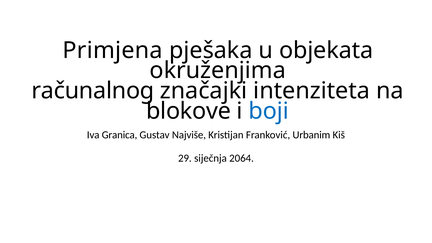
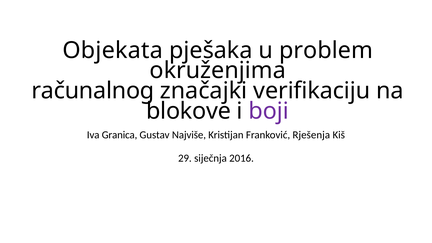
Primjena: Primjena -> Objekata (113, 50)
objekata: objekata -> problem (326, 50)
intenziteta: intenziteta -> verifikaciju (312, 91)
boji colour: blue -> purple (269, 111)
Urbanim: Urbanim -> Rješenja (311, 135)
2064: 2064 -> 2016 (242, 158)
